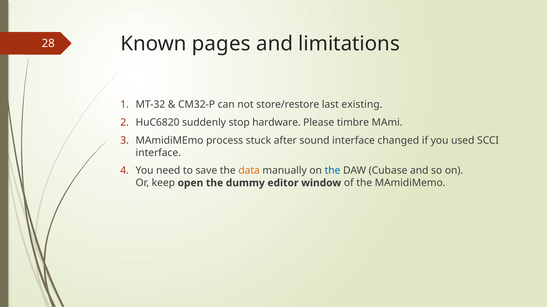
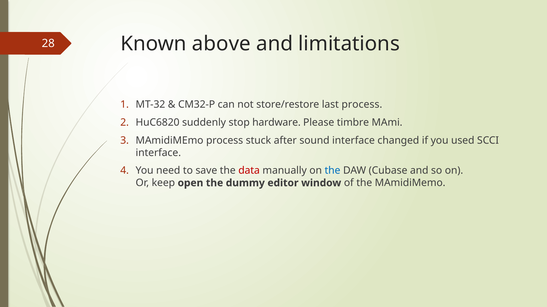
pages: pages -> above (221, 44)
last existing: existing -> process (362, 105)
data colour: orange -> red (249, 171)
